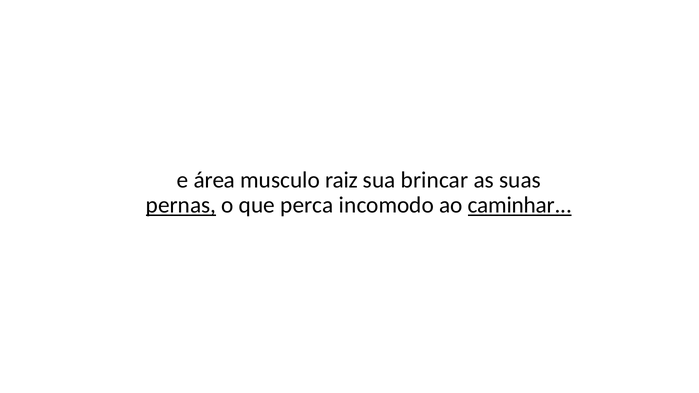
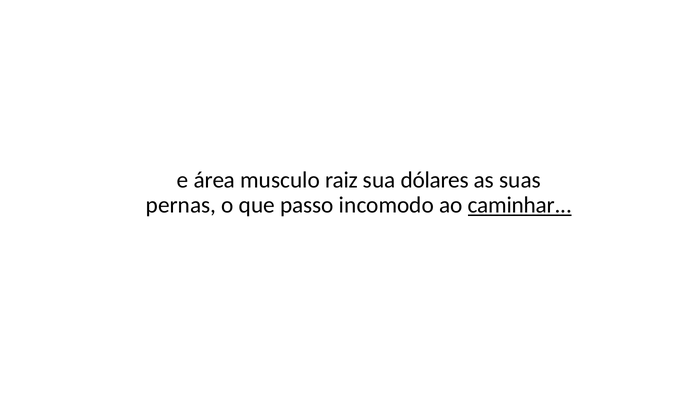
brincar: brincar -> dólares (435, 180)
pernas underline: present -> none (181, 205)
perca: perca -> passo (307, 205)
